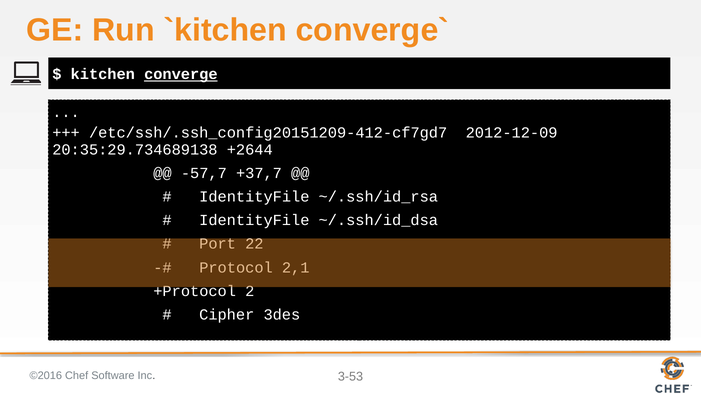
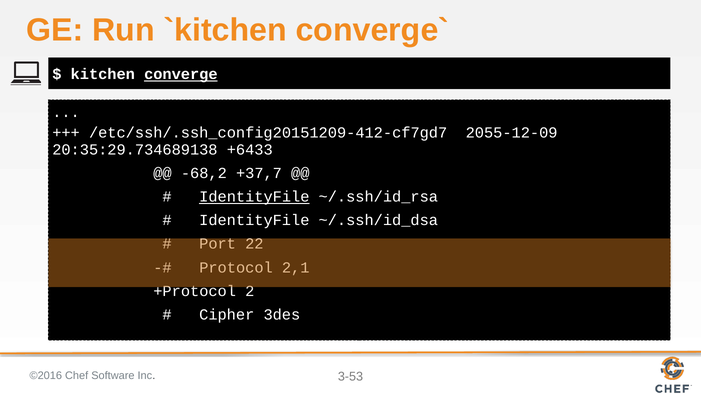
2012-12-09: 2012-12-09 -> 2055-12-09 (512, 133)
+2644: +2644 -> +6433 (250, 150)
-57,7: -57,7 -> -68,2 (204, 173)
IdentityFile underline: none -> present (254, 197)
